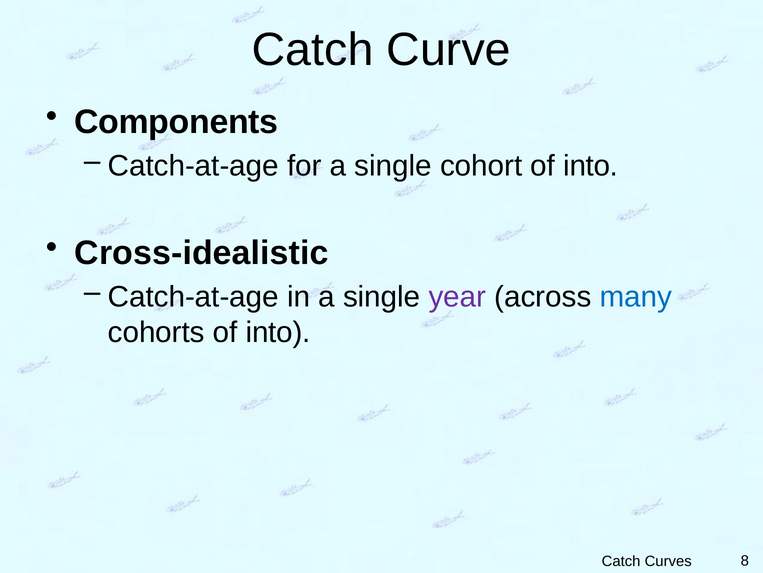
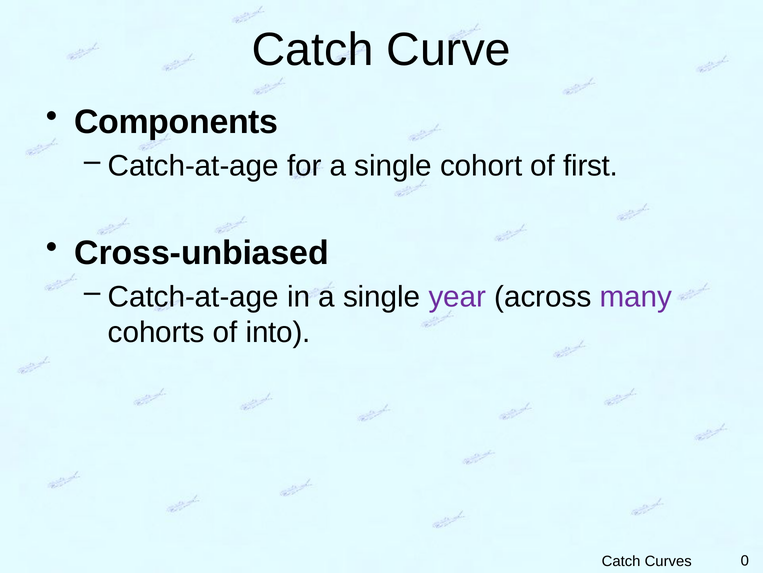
cohort of into: into -> first (591, 166)
Cross-idealistic: Cross-idealistic -> Cross-unbiased (202, 253)
many colour: blue -> purple (636, 296)
8: 8 -> 0 (745, 560)
